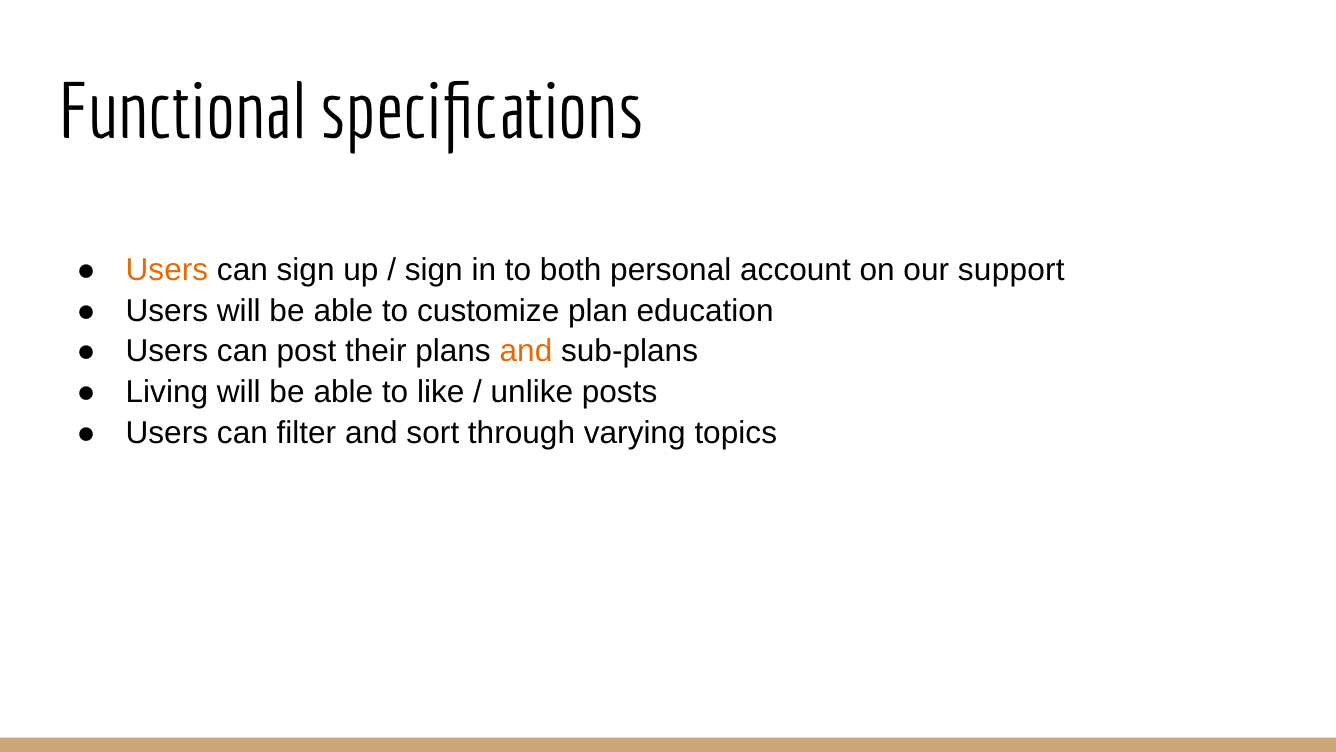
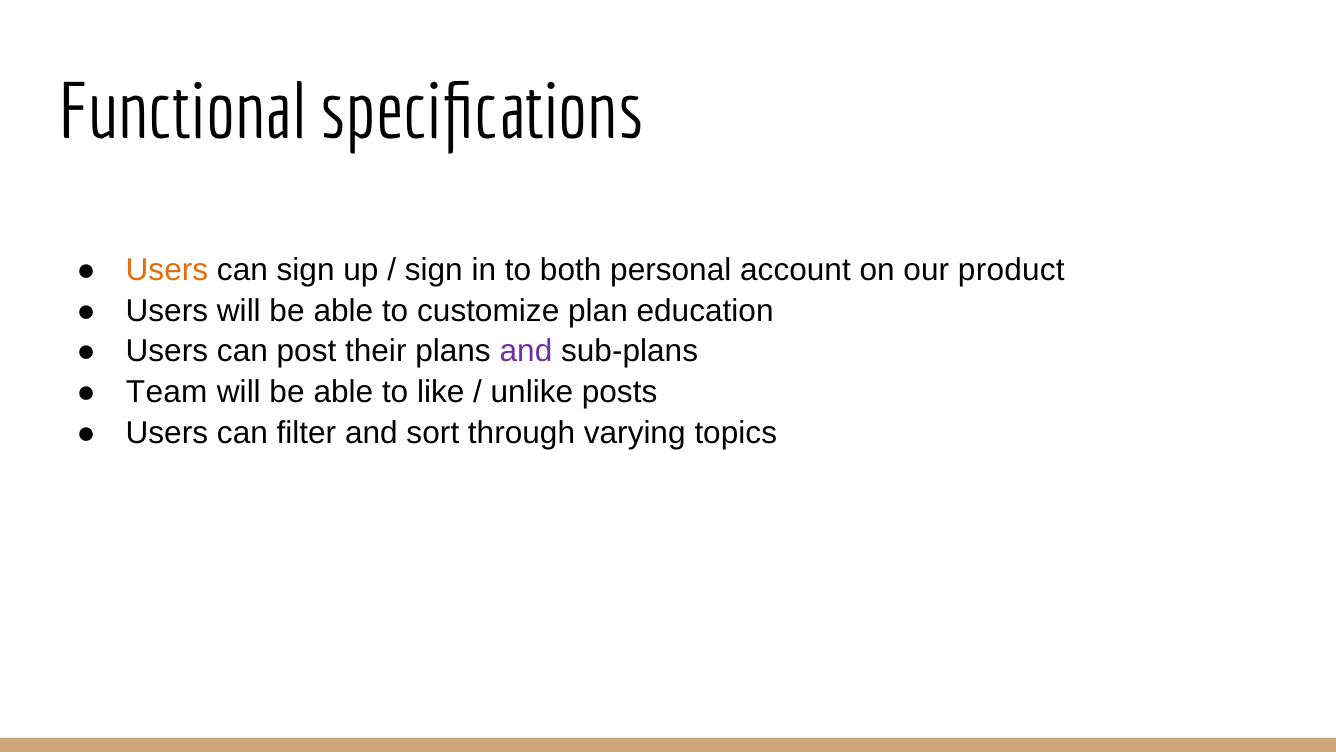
support: support -> product (1011, 270)
and colour: orange -> purple (526, 351)
Living: Living -> Team (167, 392)
